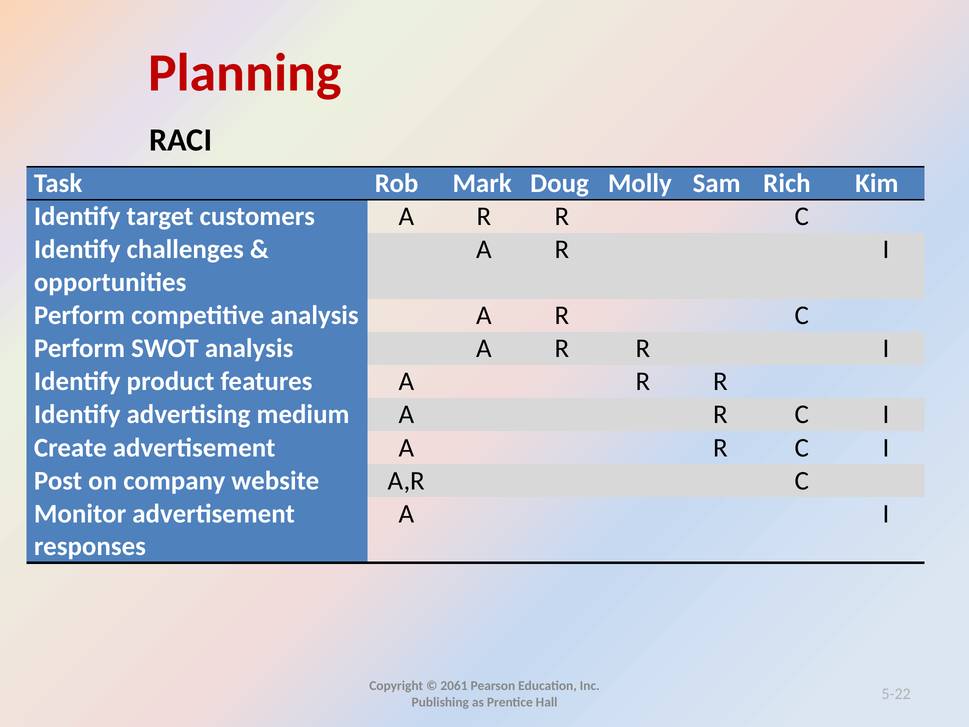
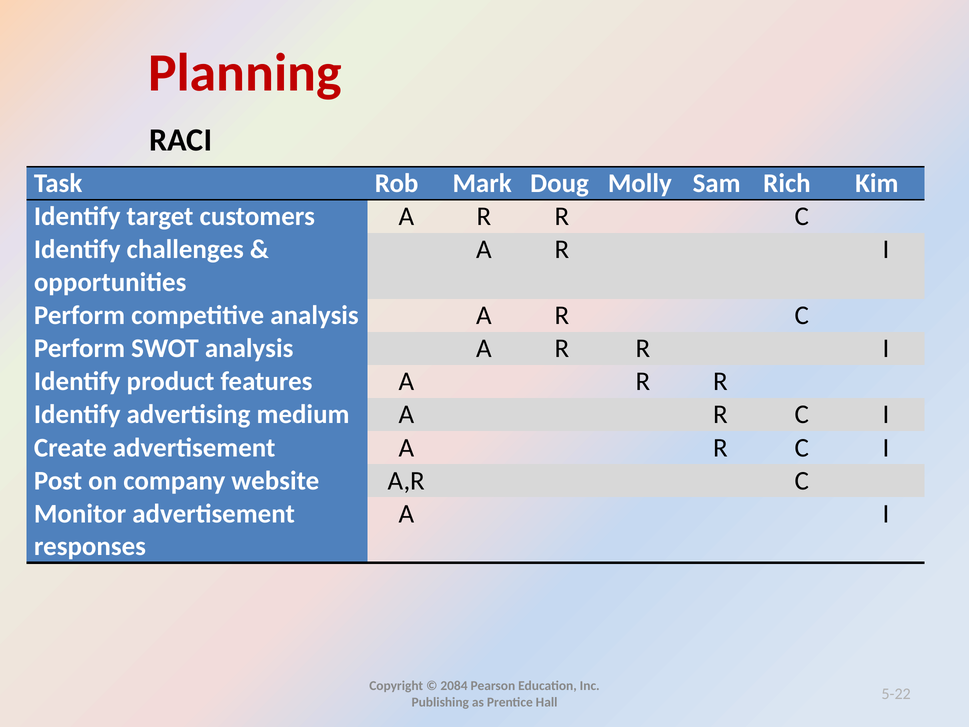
2061: 2061 -> 2084 (454, 686)
